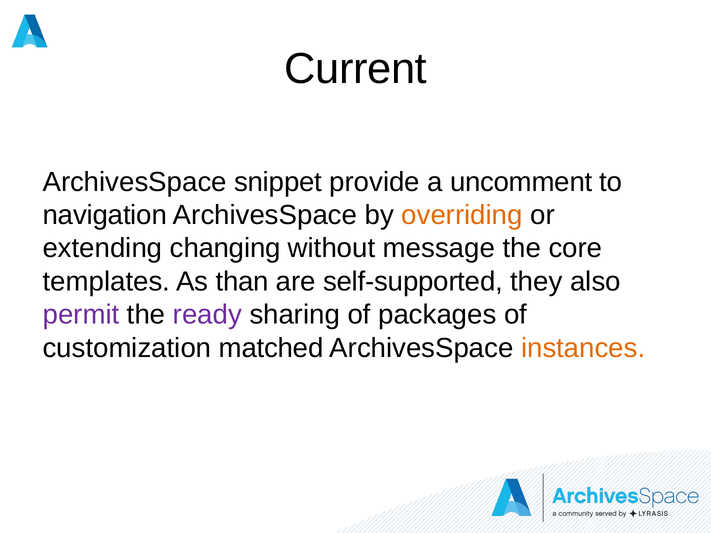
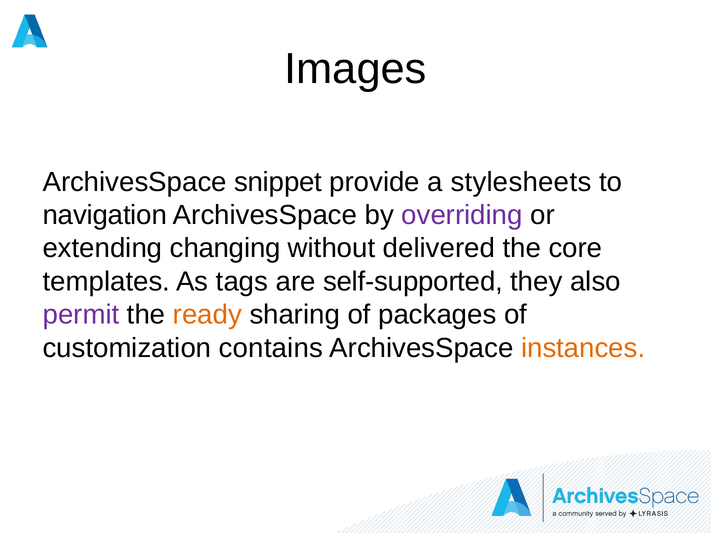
Current: Current -> Images (355, 69)
uncomment: uncomment -> stylesheets (521, 182)
overriding colour: orange -> purple (462, 215)
message: message -> delivered (439, 248)
than: than -> tags (242, 282)
ready colour: purple -> orange (207, 315)
matched: matched -> contains (271, 348)
